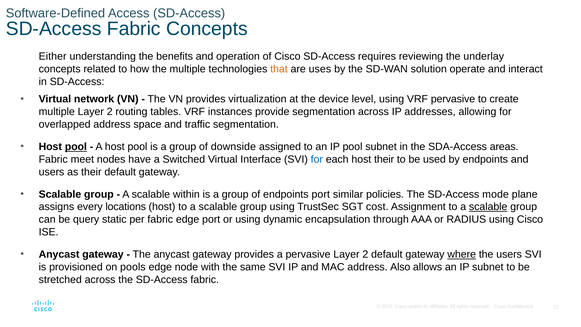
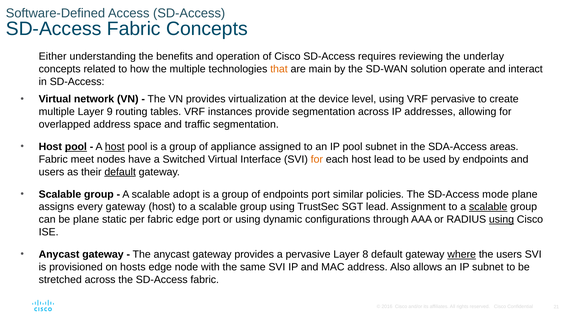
uses: uses -> main (320, 69)
multiple Layer 2: 2 -> 9 (110, 112)
host underline: none -> present (115, 147)
downside: downside -> appliance (233, 147)
for colour: blue -> orange (317, 159)
host their: their -> lead (384, 159)
default underline: none -> present (120, 172)
within: within -> adopt (186, 194)
every locations: locations -> gateway (126, 207)
SGT cost: cost -> lead (377, 207)
be query: query -> plane (86, 219)
encapsulation: encapsulation -> configurations (338, 219)
using underline: none -> present (501, 219)
pervasive Layer 2: 2 -> 8 (365, 254)
pools: pools -> hosts (133, 267)
